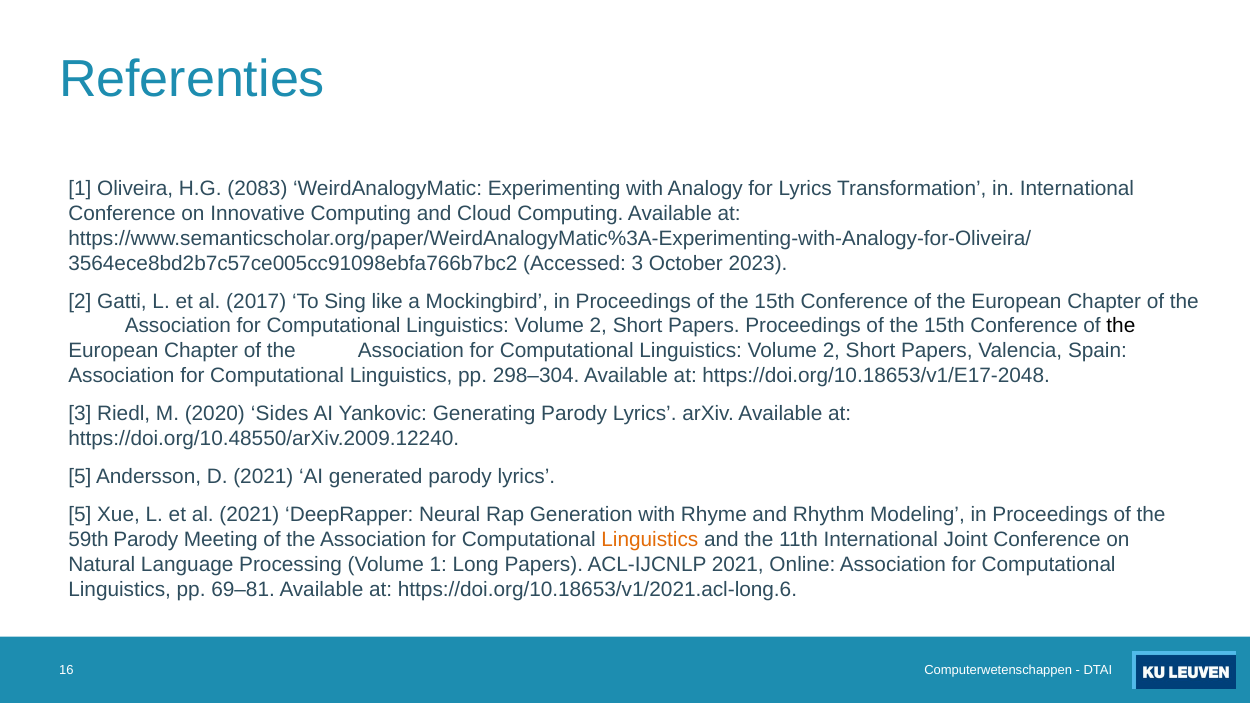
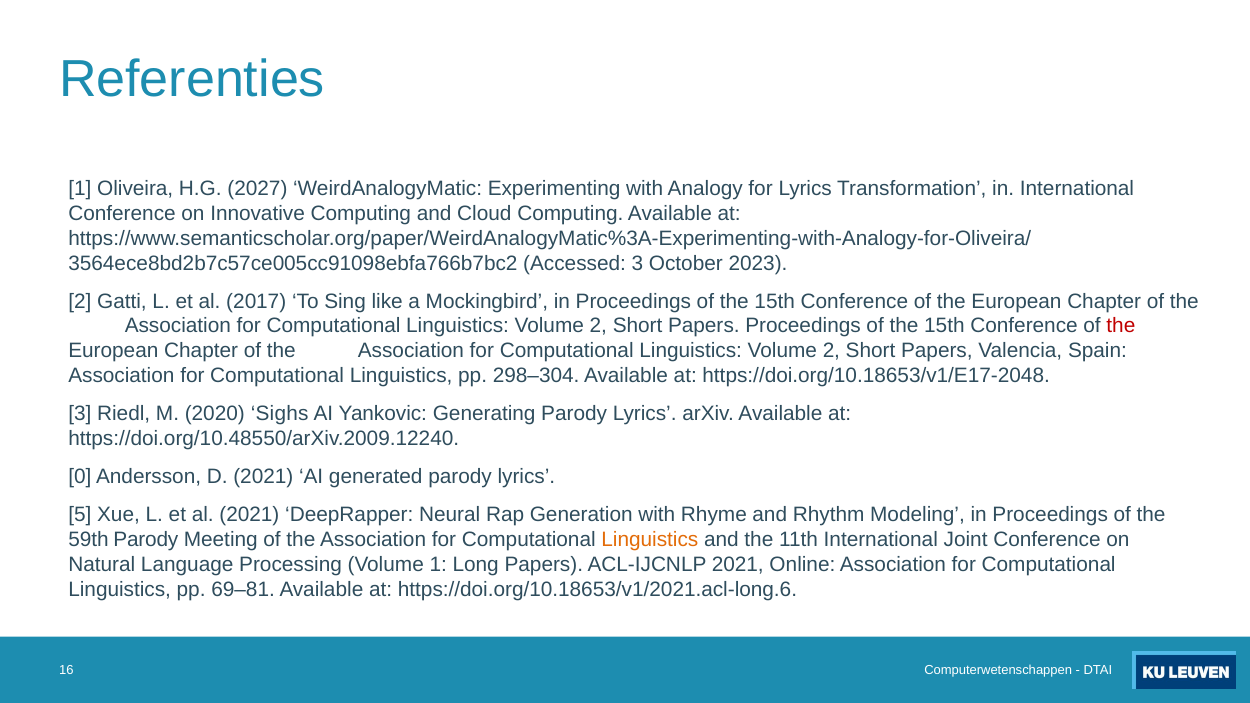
2083: 2083 -> 2027 (257, 188)
the colour: black -> red (1121, 326)
Sides: Sides -> Sighs (280, 414)
5: 5 -> 0 (80, 477)
